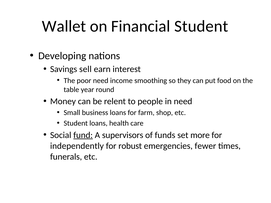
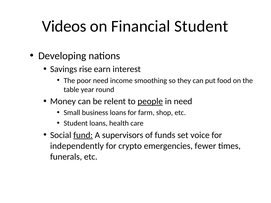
Wallet: Wallet -> Videos (64, 26)
sell: sell -> rise (86, 69)
people underline: none -> present (150, 102)
more: more -> voice (200, 135)
robust: robust -> crypto (130, 146)
